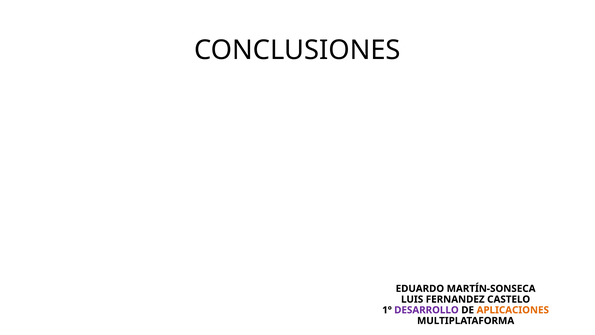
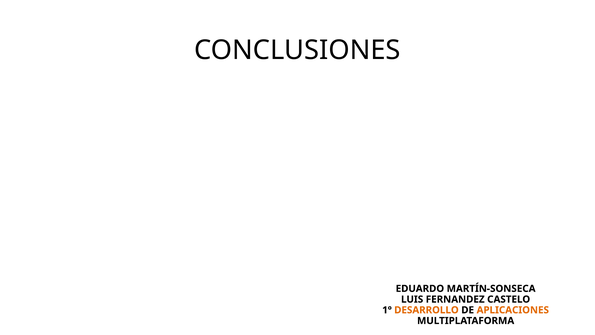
DESARROLLO colour: purple -> orange (426, 310)
